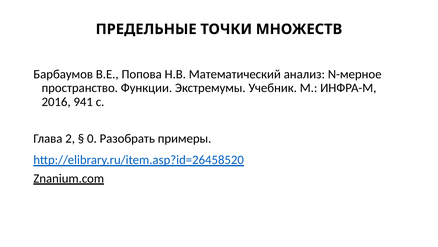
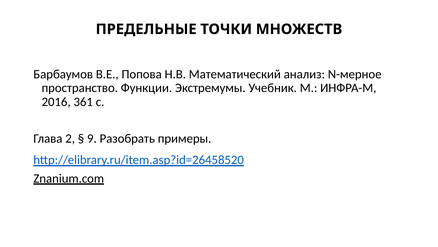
941: 941 -> 361 (83, 102)
0: 0 -> 9 (92, 138)
